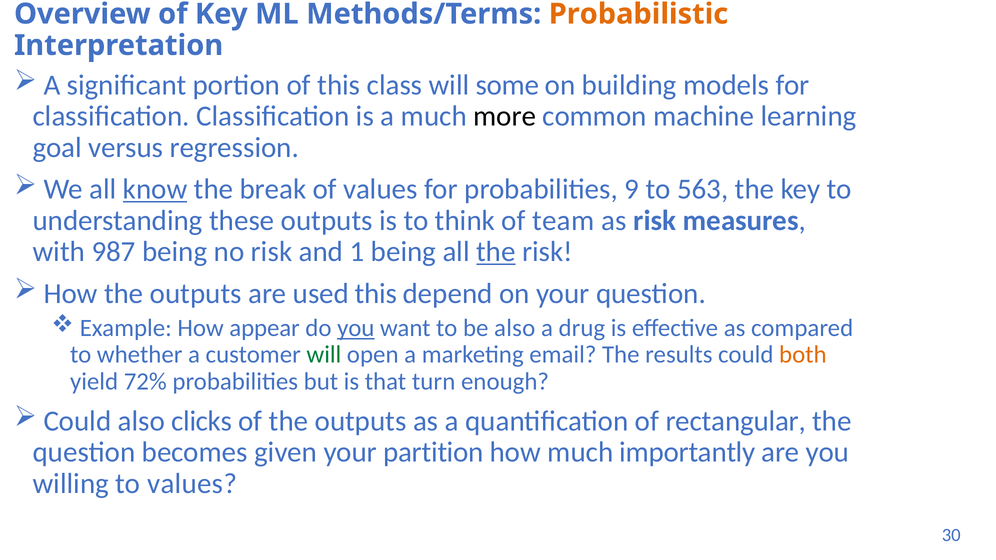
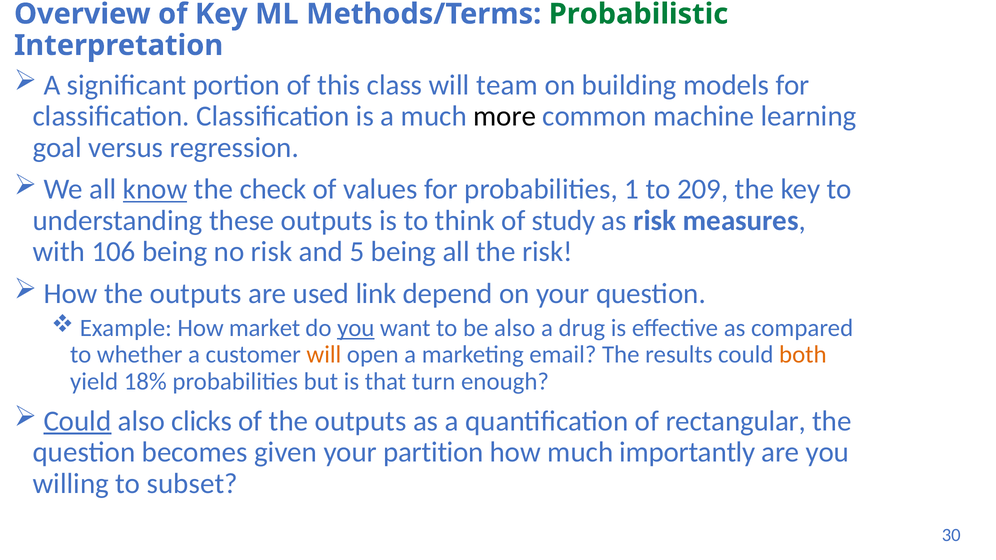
Probabilistic colour: orange -> green (638, 14)
some: some -> team (507, 85)
break: break -> check (273, 189)
9: 9 -> 1 (632, 189)
563: 563 -> 209 (703, 189)
team: team -> study (564, 221)
987: 987 -> 106 (114, 252)
1: 1 -> 5 (357, 252)
the underline: present -> none (496, 252)
used this: this -> link (376, 294)
appear: appear -> market (265, 328)
will colour: green -> orange (324, 355)
72%: 72% -> 18% (145, 382)
Could underline: none -> present (77, 421)
to values: values -> subset (192, 484)
